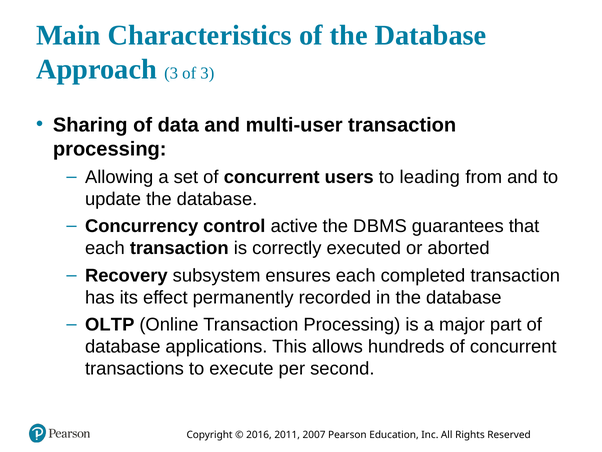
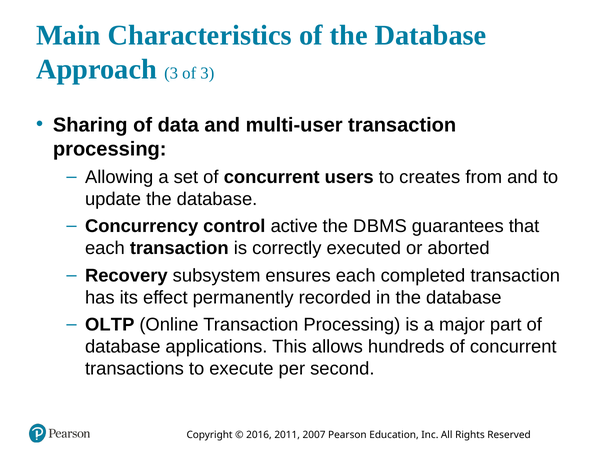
leading: leading -> creates (430, 177)
